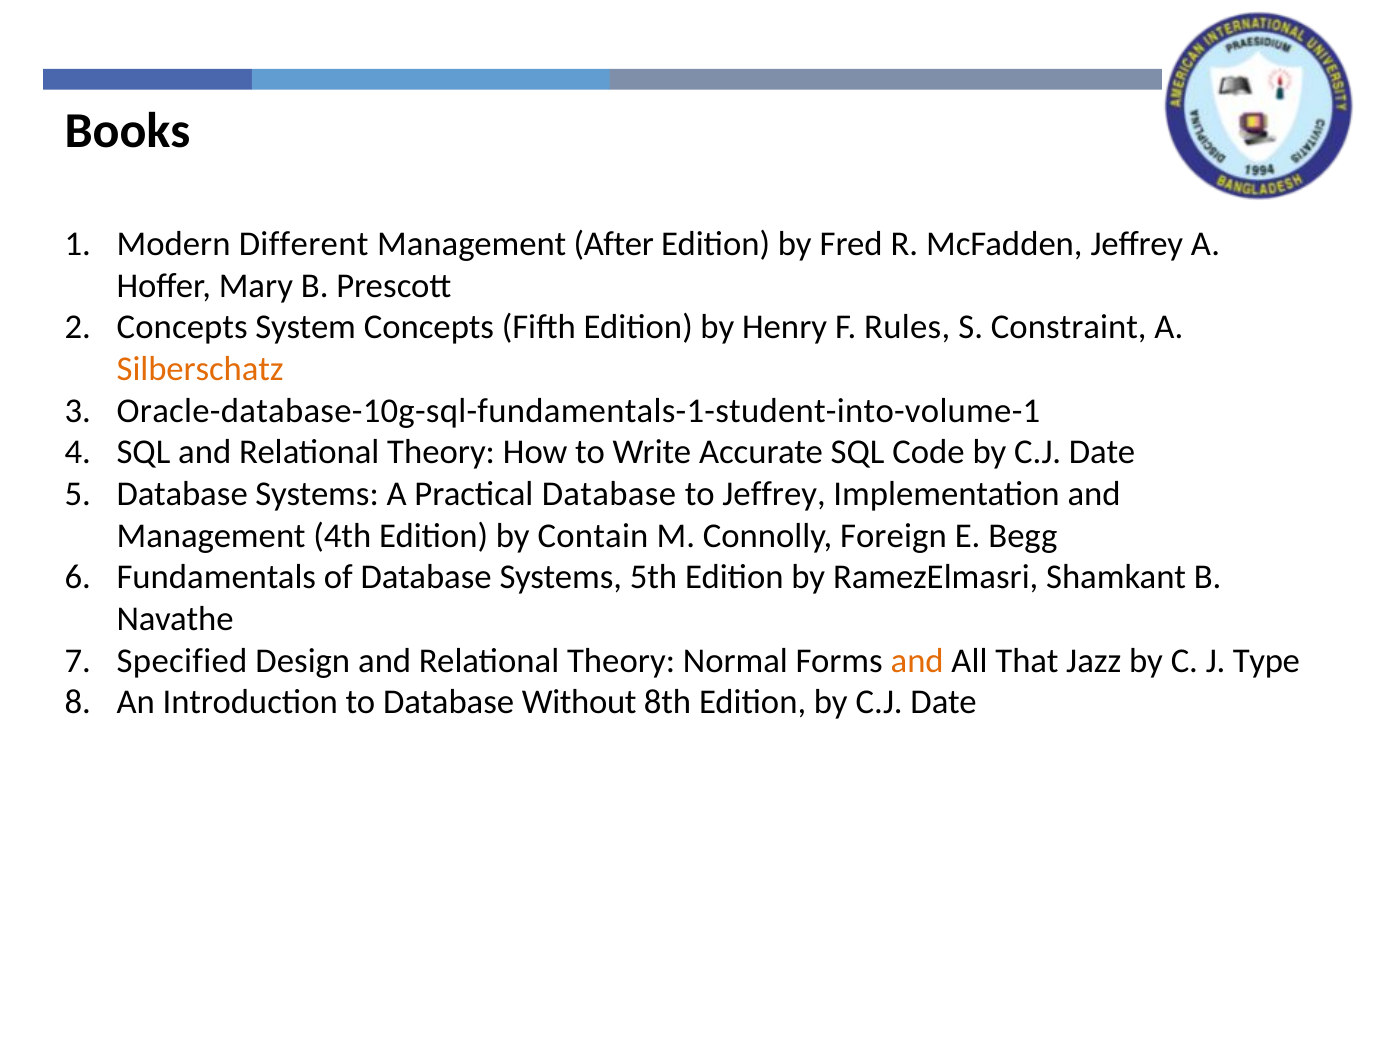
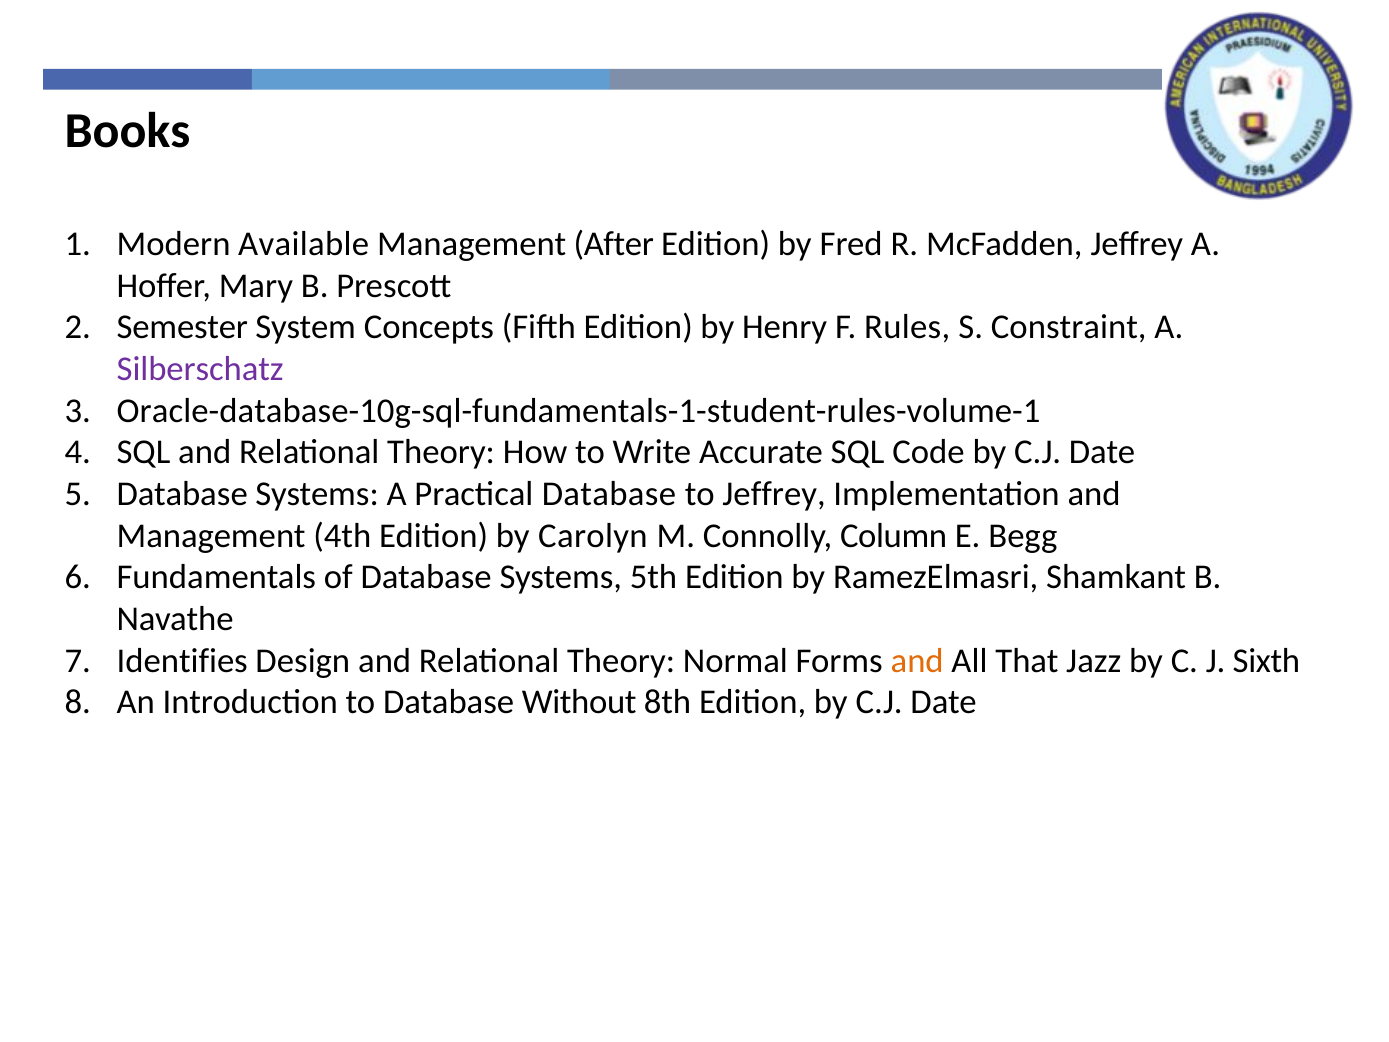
Different: Different -> Available (304, 244)
Concepts: Concepts -> Semester (182, 327)
Silberschatz colour: orange -> purple (200, 369)
Oracle-database-10g-sql-fundamentals-1-student-into-volume-1: Oracle-database-10g-sql-fundamentals-1-student-into-volume-1 -> Oracle-database-10g-sql-fundamentals-1-student-rules-volume-1 (579, 411)
Contain: Contain -> Carolyn (593, 536)
Foreign: Foreign -> Column (894, 536)
Specified: Specified -> Identifies (182, 661)
Type: Type -> Sixth (1266, 661)
